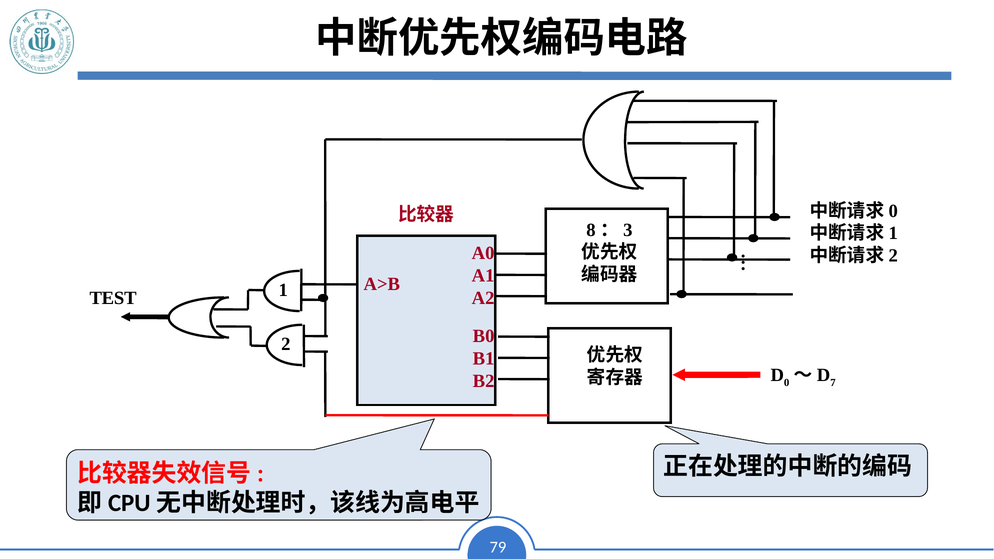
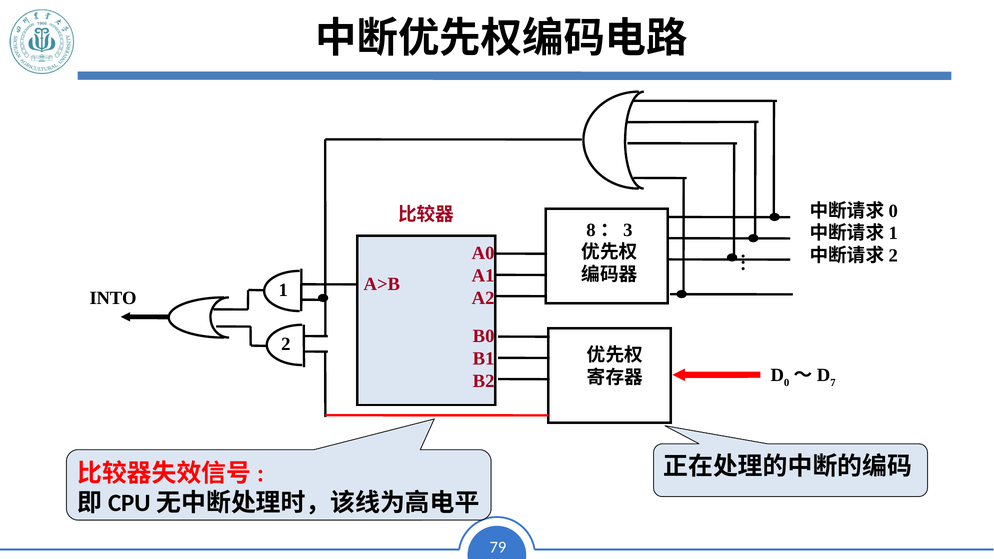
TEST: TEST -> INTO (113, 298)
